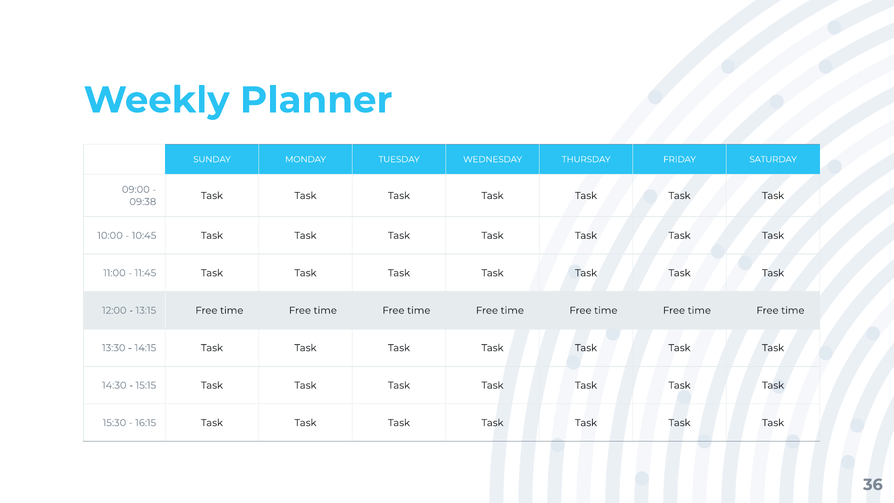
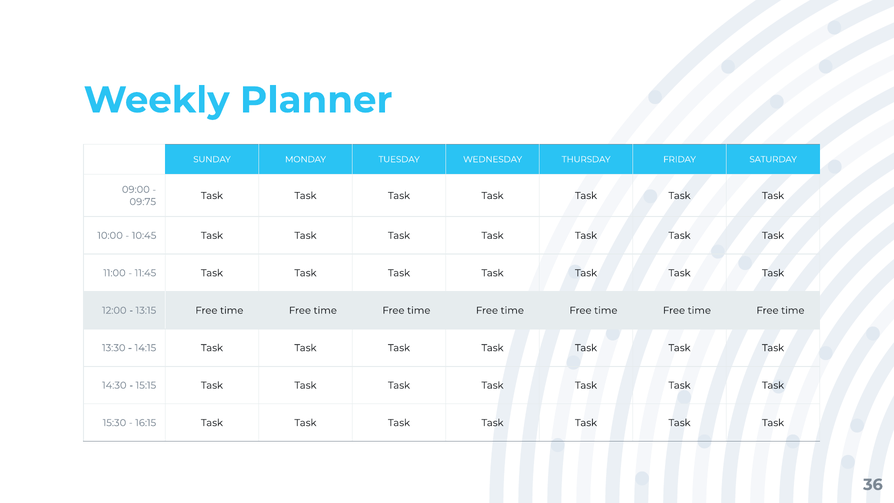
09:38: 09:38 -> 09:75 (143, 202)
